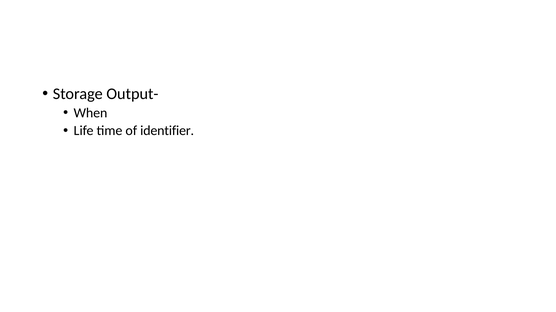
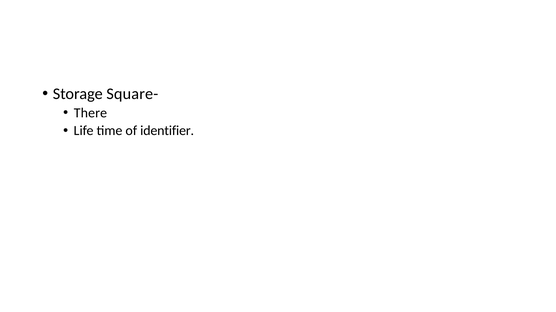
Output-: Output- -> Square- (132, 94)
When: When -> There (90, 113)
